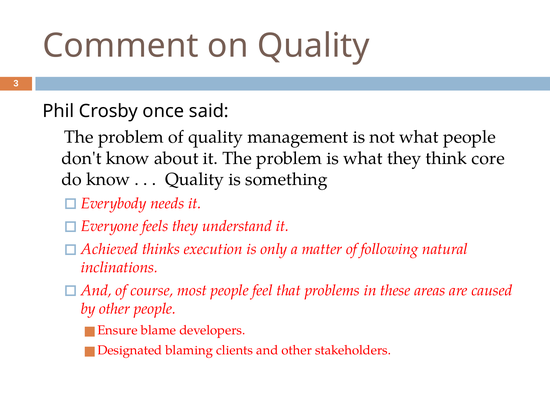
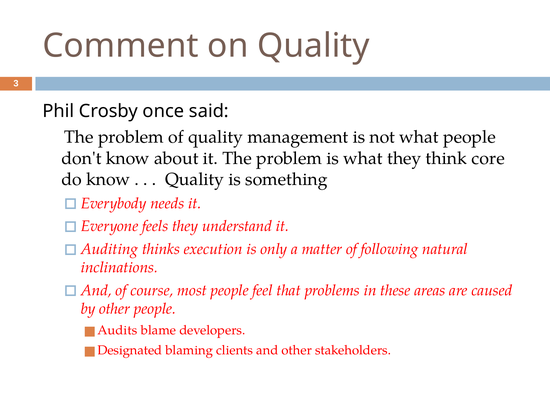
Achieved: Achieved -> Auditing (110, 249)
Ensure: Ensure -> Audits (117, 330)
